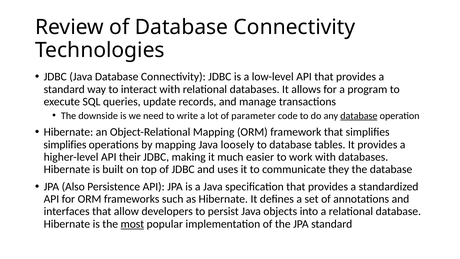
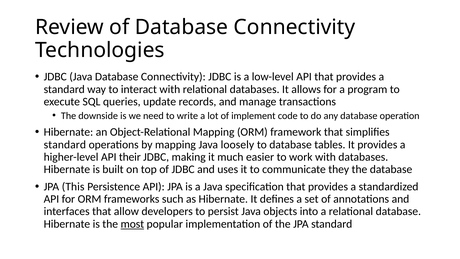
parameter: parameter -> implement (253, 116)
database underline: present -> none (359, 116)
simplifies: simplifies -> standard (65, 144)
Also: Also -> This (73, 186)
